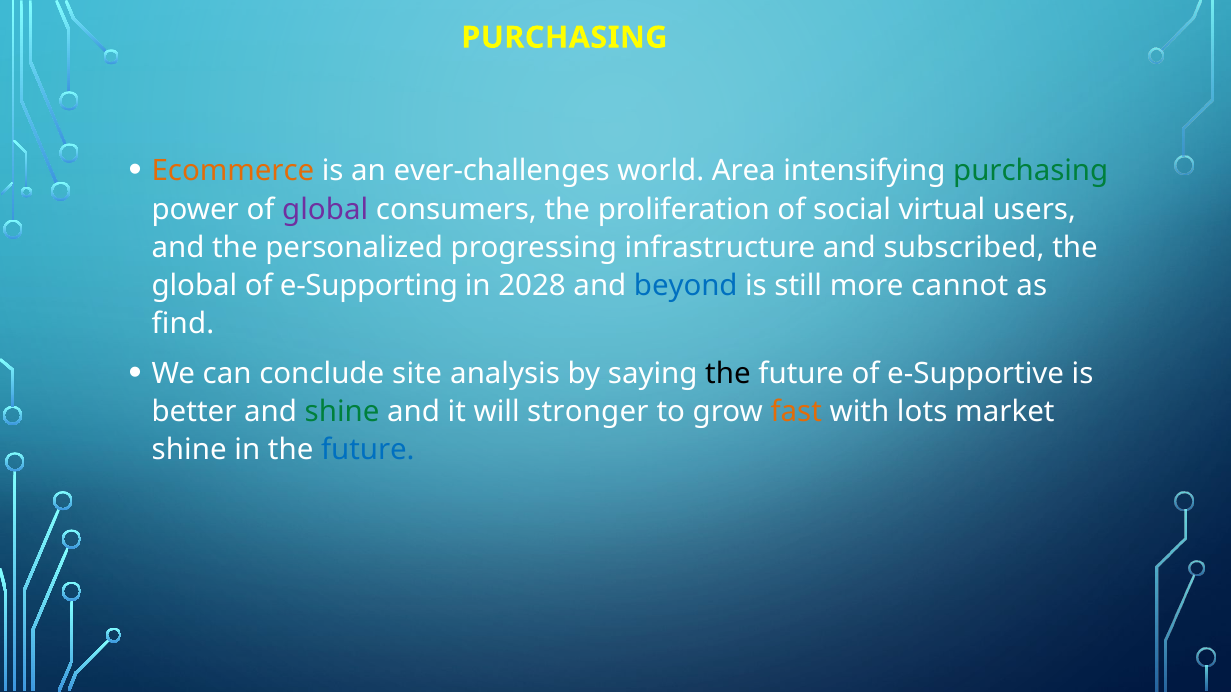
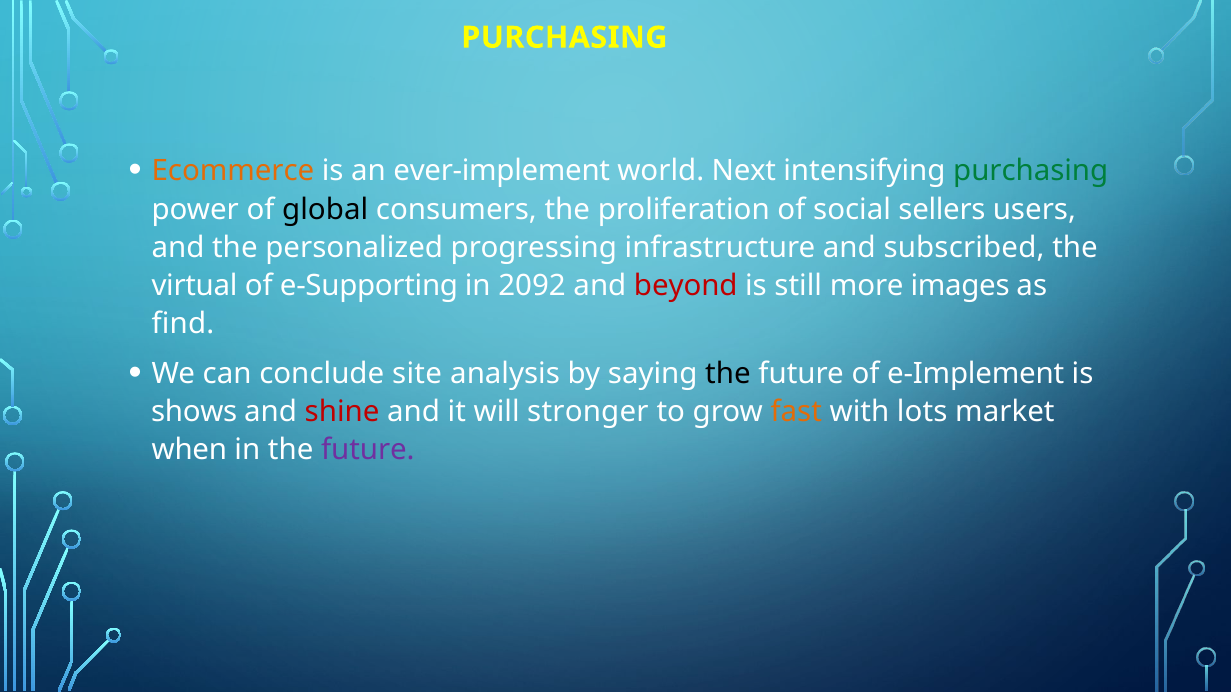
ever-challenges: ever-challenges -> ever-implement (502, 171)
Area: Area -> Next (744, 171)
global colour: purple -> black (325, 209)
virtual: virtual -> sellers (942, 209)
global: global -> virtual (195, 286)
2028: 2028 -> 2092 (532, 286)
beyond colour: blue -> red (686, 286)
cannot: cannot -> images (960, 286)
e-Supportive: e-Supportive -> e-Implement (976, 374)
better: better -> shows (194, 412)
shine colour: green -> red (342, 412)
shine: shine -> when (189, 450)
future colour: blue -> purple (368, 450)
